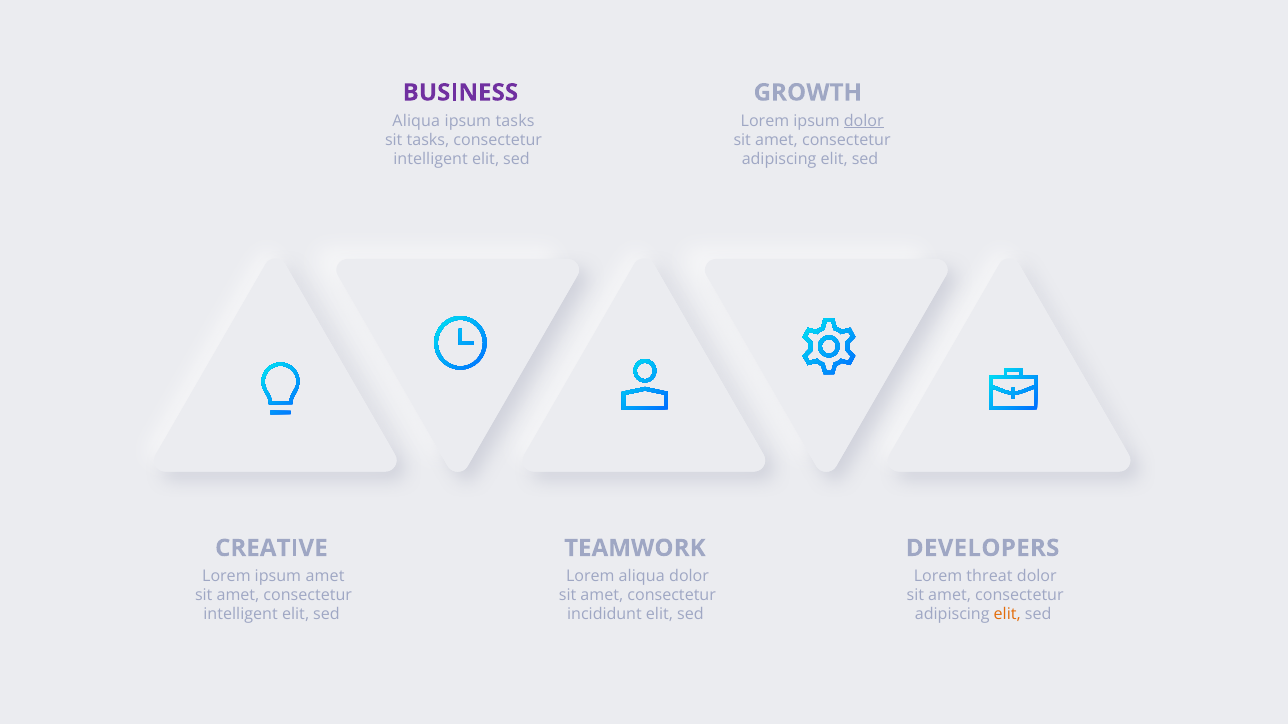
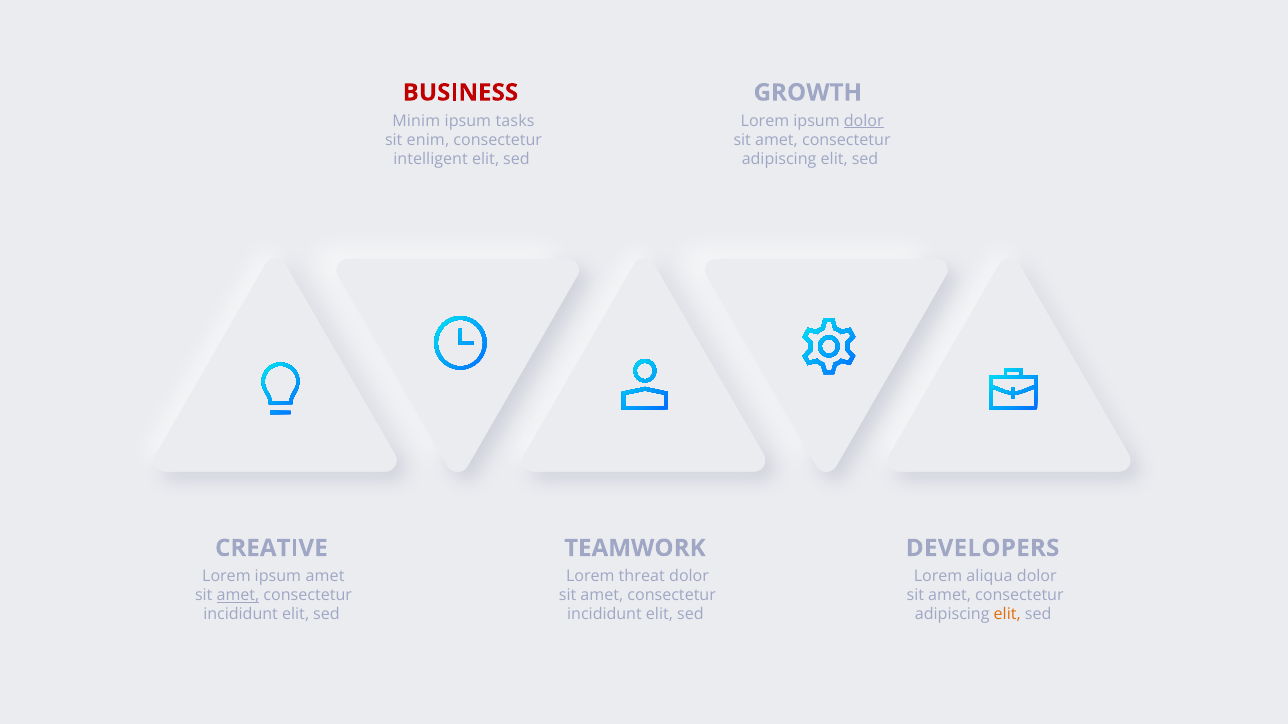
BUSINESS colour: purple -> red (460, 93)
Aliqua: Aliqua -> Minim (416, 121)
sit tasks: tasks -> enim (428, 140)
Lorem aliqua: aliqua -> threat (642, 576)
threat: threat -> aliqua (989, 576)
amet underline: none -> present (238, 596)
intelligent: intelligent -> incididunt (241, 615)
